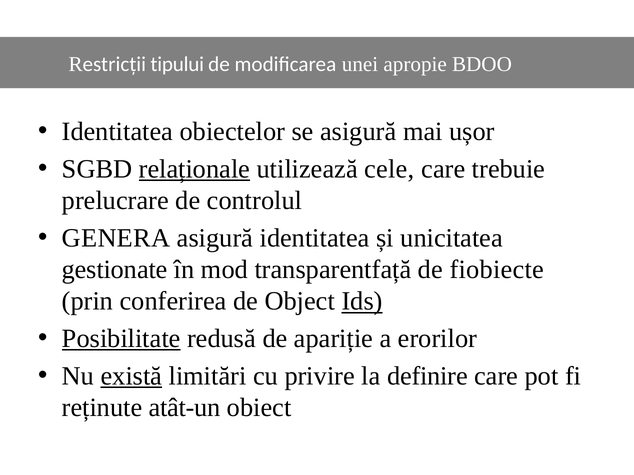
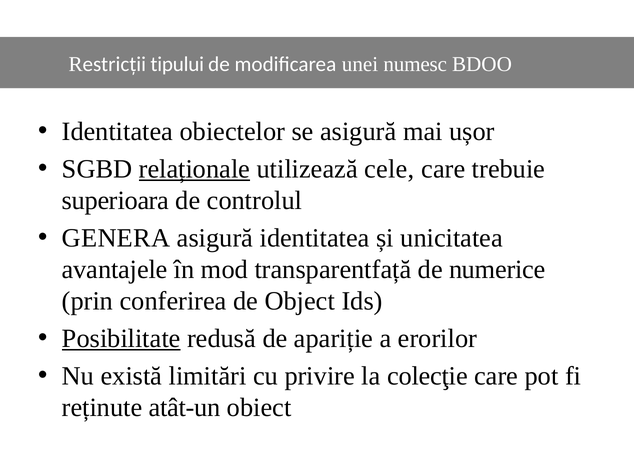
apropie: apropie -> numesc (415, 64)
prelucrare: prelucrare -> superioara (115, 201)
gestionate: gestionate -> avantajele (115, 270)
fiobiecte: fiobiecte -> numerice (497, 270)
Ids underline: present -> none (362, 302)
există underline: present -> none (131, 376)
definire: definire -> colecţie (427, 376)
